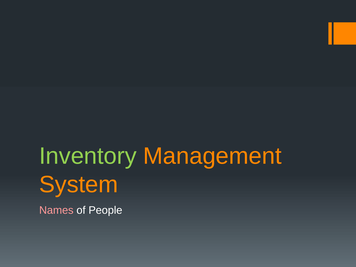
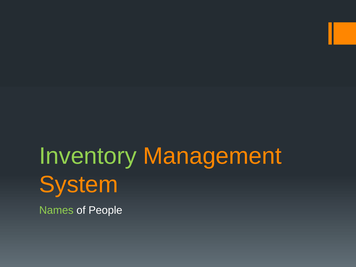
Names colour: pink -> light green (56, 210)
